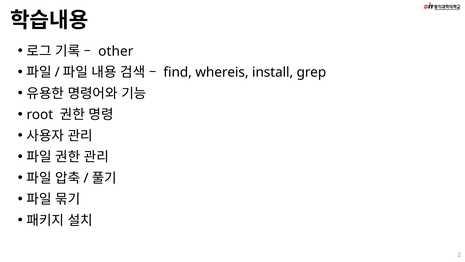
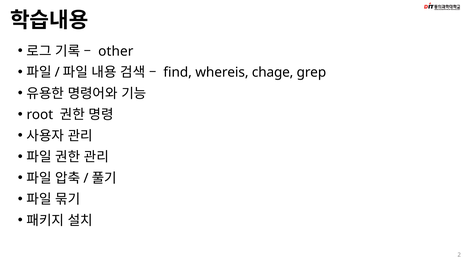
install: install -> chage (273, 72)
